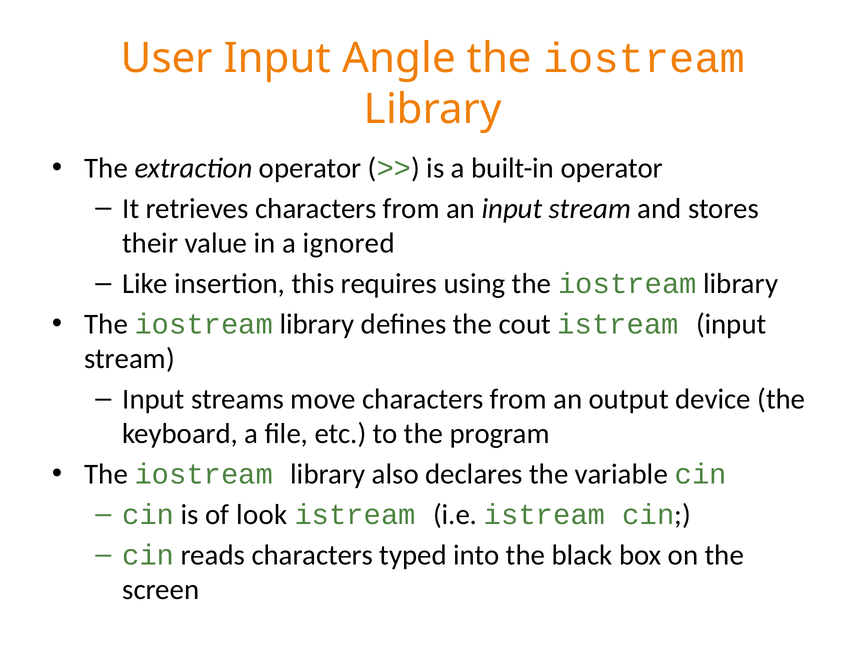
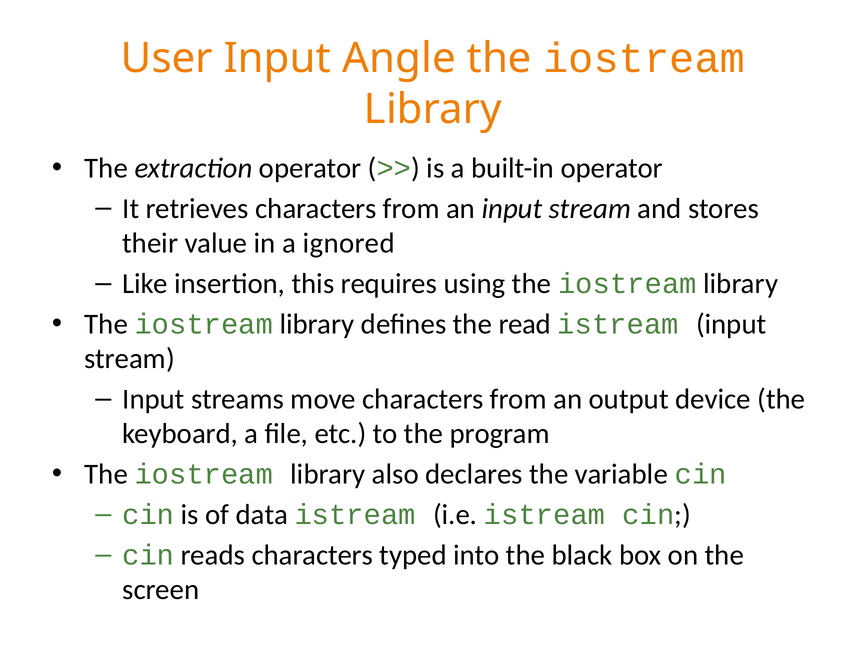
cout: cout -> read (525, 324)
look: look -> data (262, 514)
